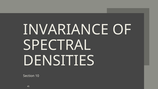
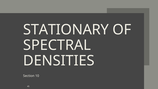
INVARIANCE: INVARIANCE -> STATIONARY (66, 30)
